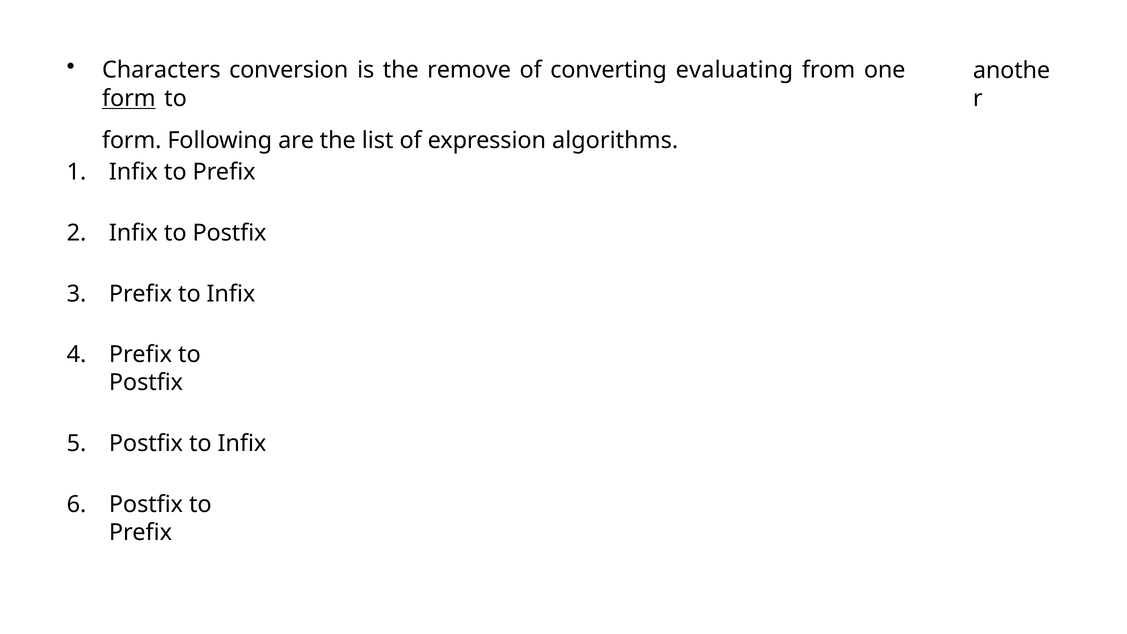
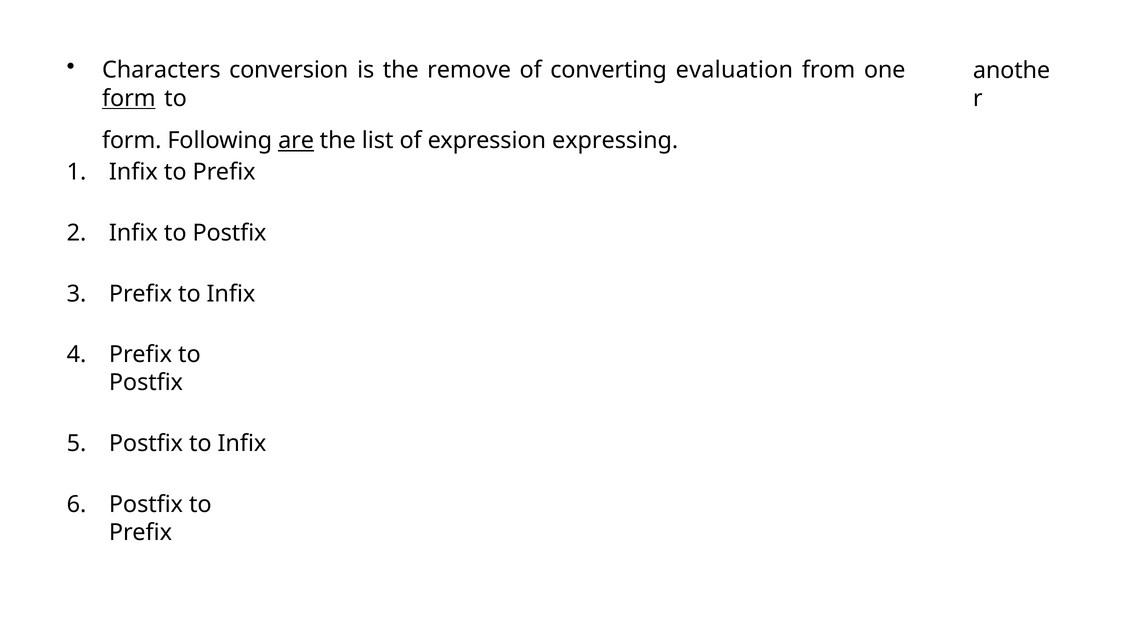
evaluating: evaluating -> evaluation (734, 70)
are underline: none -> present (296, 141)
algorithms: algorithms -> expressing (615, 141)
